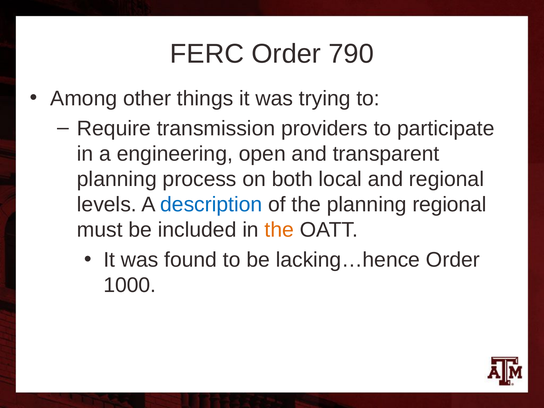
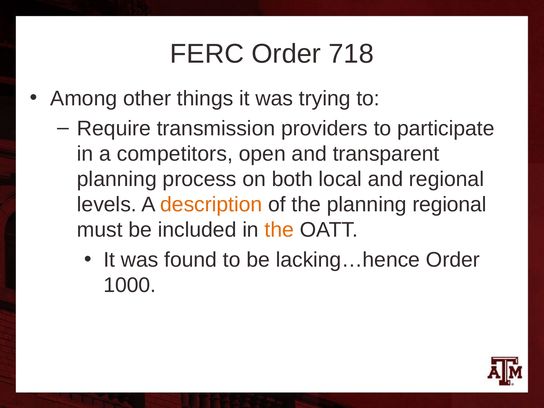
790: 790 -> 718 (351, 54)
engineering: engineering -> competitors (175, 154)
description colour: blue -> orange (211, 205)
